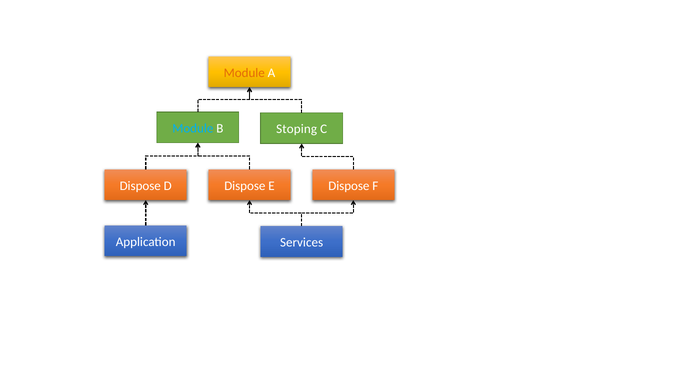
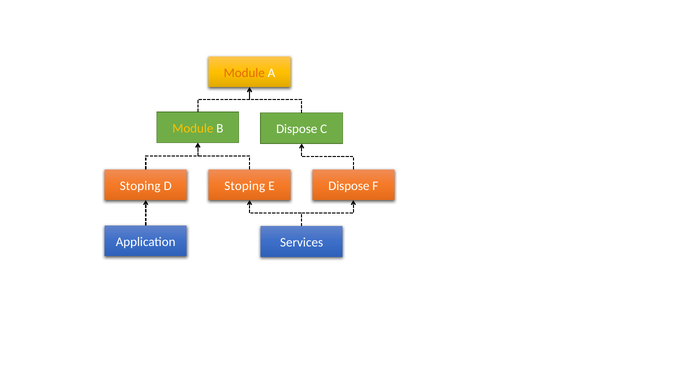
Module colour: light blue -> yellow (193, 128)
B Stoping: Stoping -> Dispose (297, 129)
Dispose: Dispose -> Stoping (140, 186)
Dispose: Dispose -> Stoping (245, 186)
